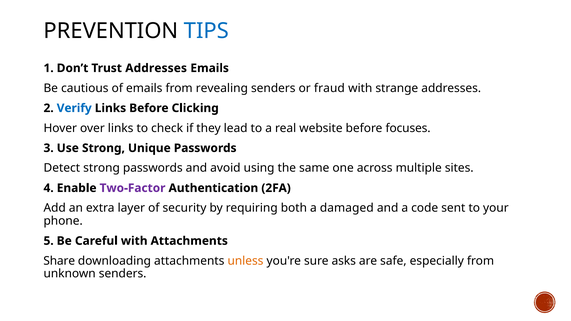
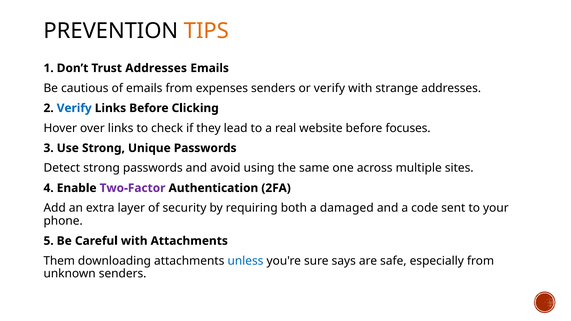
TIPS colour: blue -> orange (207, 31)
revealing: revealing -> expenses (222, 88)
or fraud: fraud -> verify (329, 88)
Share: Share -> Them (59, 261)
unless colour: orange -> blue (245, 261)
asks: asks -> says (344, 261)
